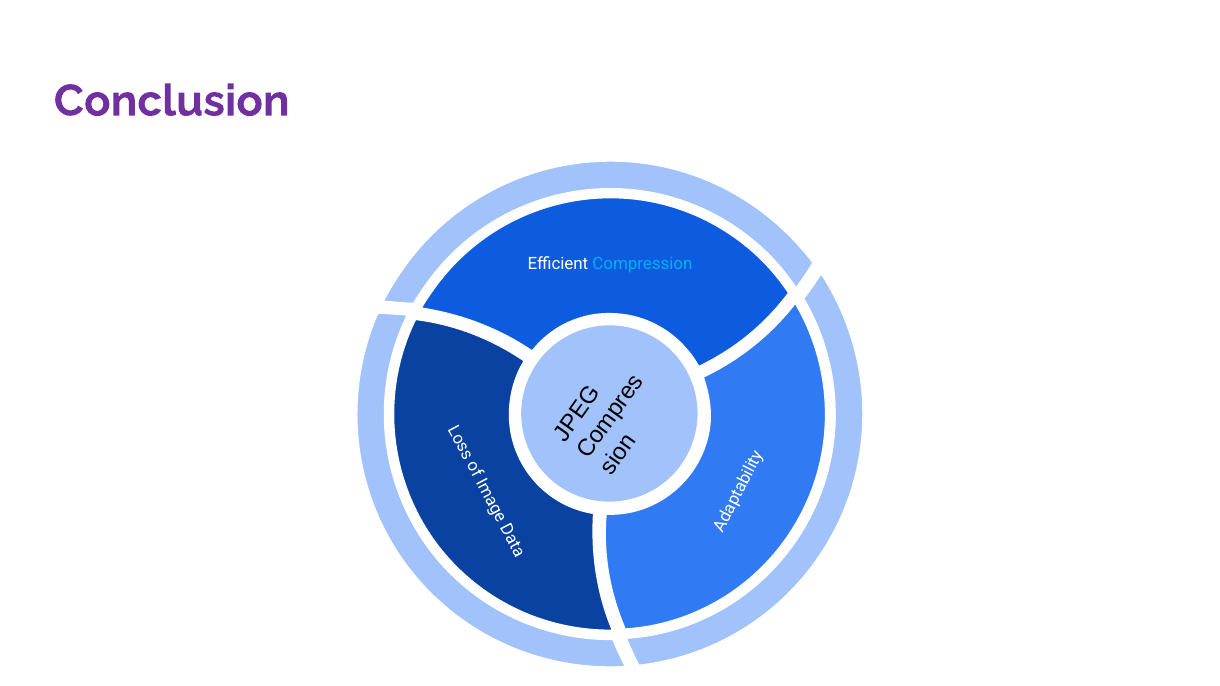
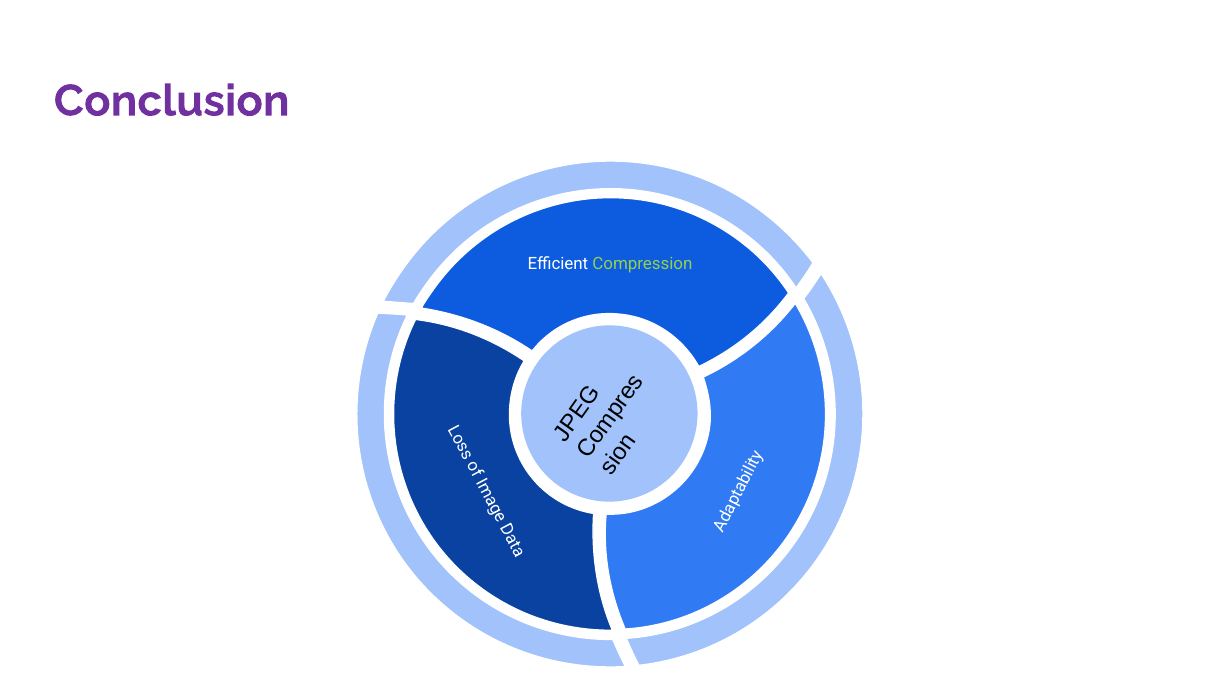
Compression colour: light blue -> light green (642, 264)
